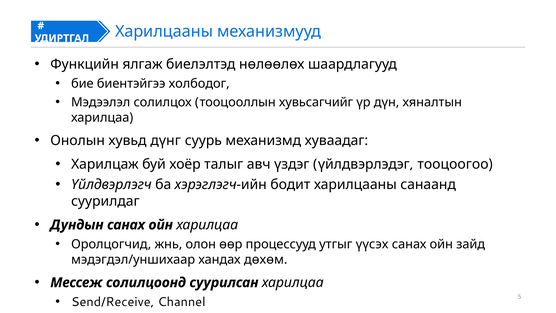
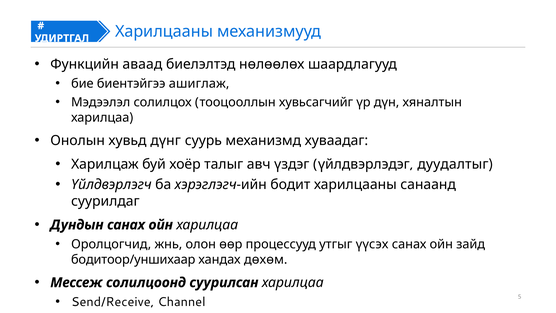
ялгаж: ялгаж -> аваад (142, 64)
холбодог: холбодог -> ашиглаж (199, 84)
тооцоогоо: тооцоогоо -> дуудалтыг (453, 164)
мэдэгдэл/уншихаар: мэдэгдэл/уншихаар -> бодитоор/уншихаар (133, 259)
